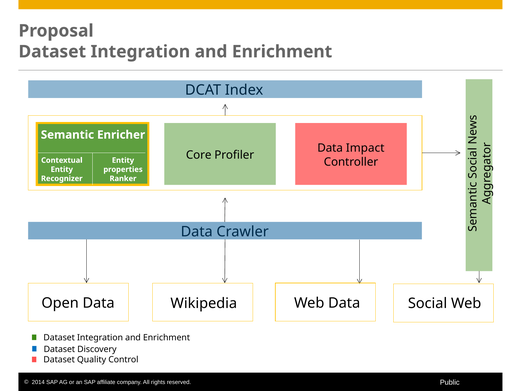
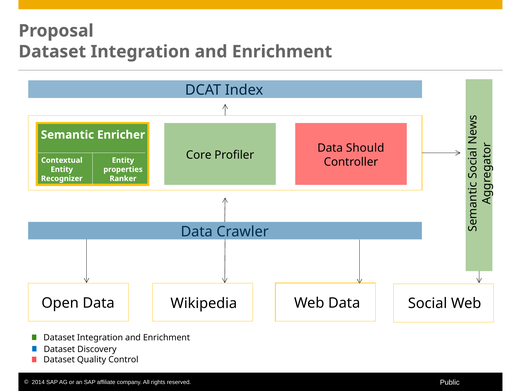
Impact: Impact -> Should (365, 148)
